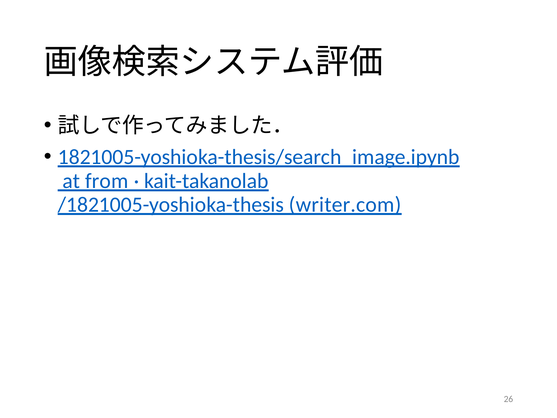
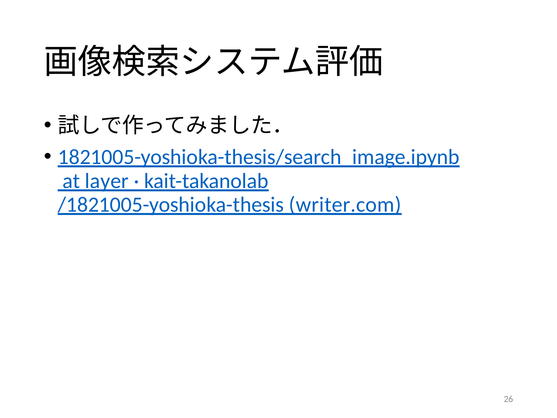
from: from -> layer (107, 181)
